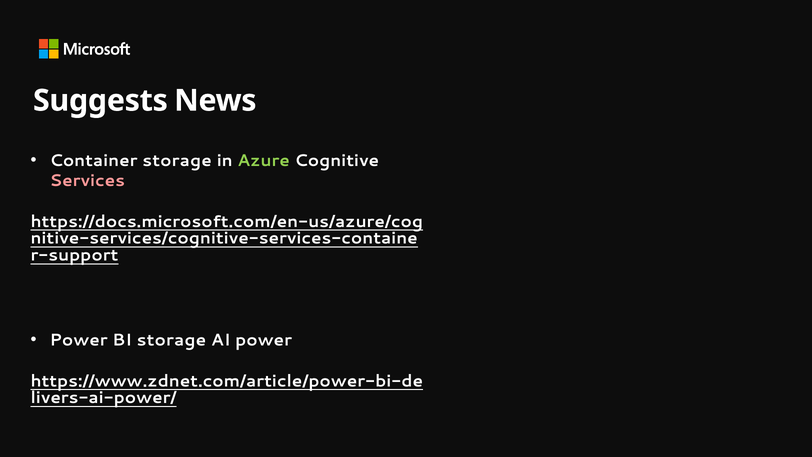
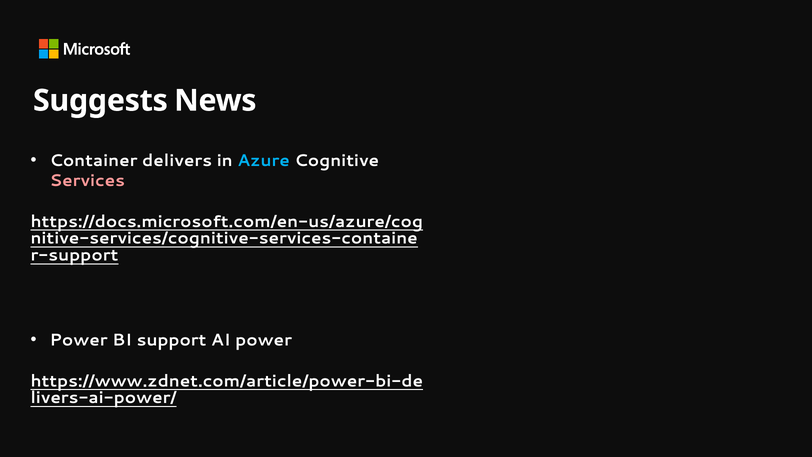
Container storage: storage -> delivers (177, 160)
Azure colour: light green -> light blue (264, 160)
BI storage: storage -> support (172, 340)
